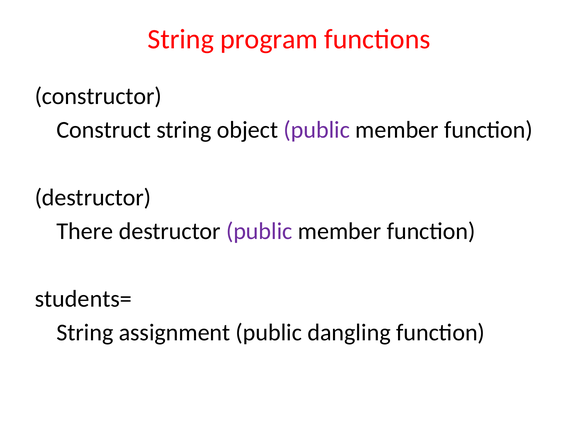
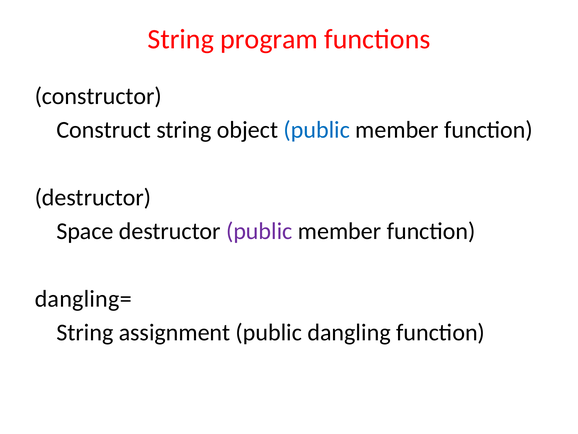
public colour: purple -> blue (317, 130)
There: There -> Space (85, 231)
students=: students= -> dangling= (83, 298)
